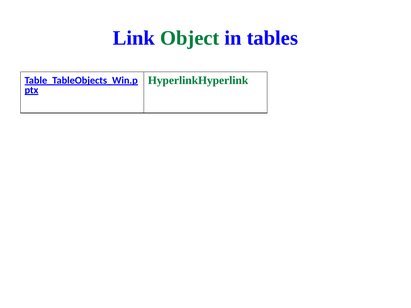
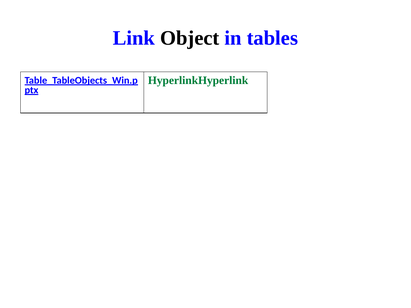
Object colour: green -> black (190, 38)
